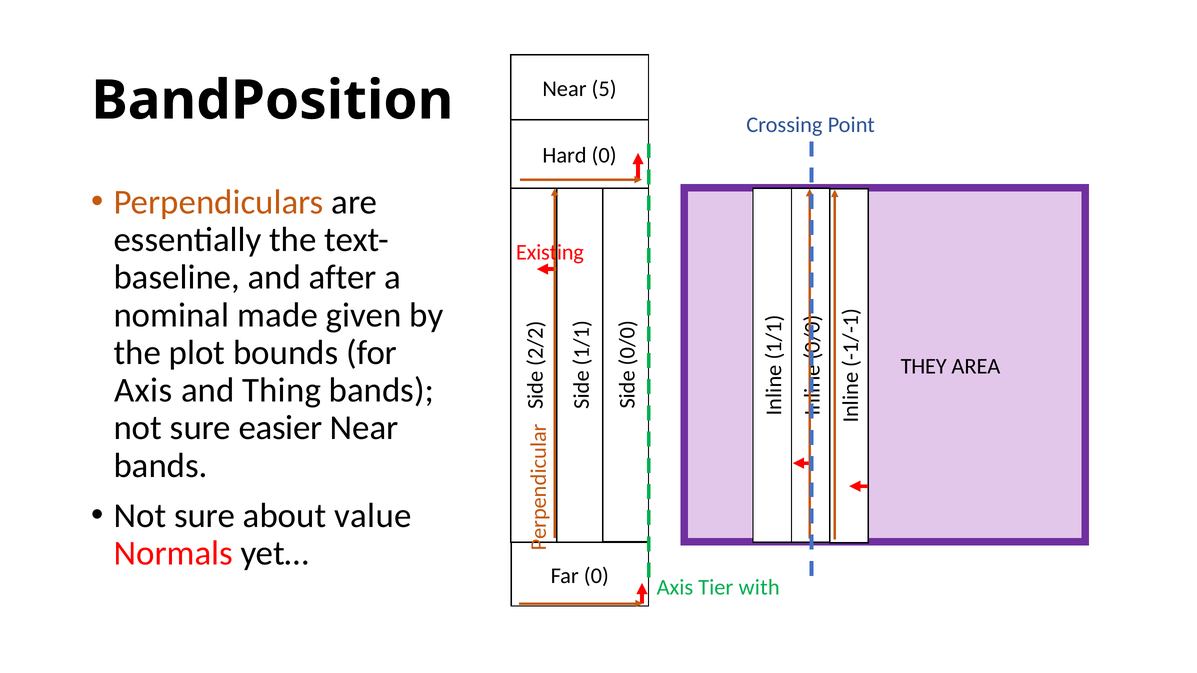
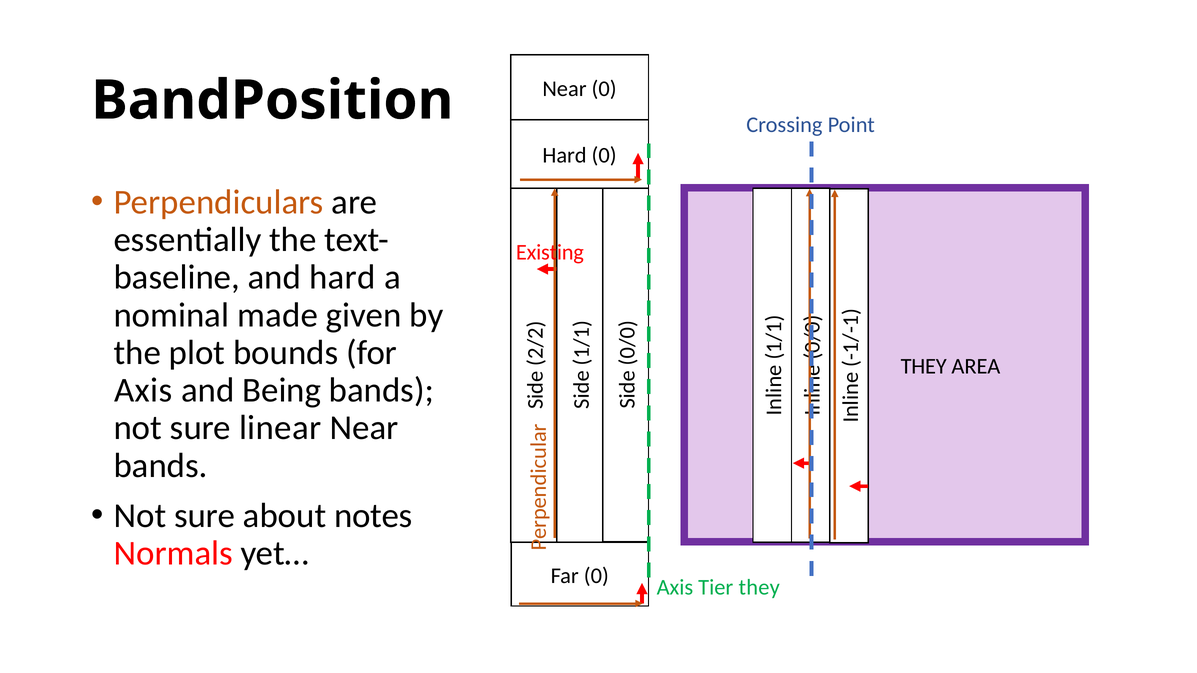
Near 5: 5 -> 0 (604, 89)
and after: after -> hard (342, 278)
Thing: Thing -> Being (282, 391)
easier: easier -> linear (280, 428)
value: value -> notes (373, 516)
Tier with: with -> they (759, 588)
